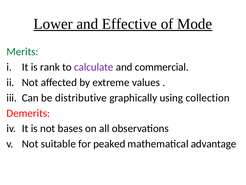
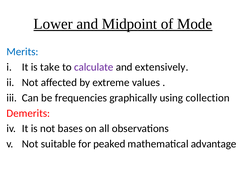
Effective: Effective -> Midpoint (130, 24)
Merits colour: green -> blue (23, 52)
rank: rank -> take (50, 67)
commercial: commercial -> extensively (162, 67)
distributive: distributive -> frequencies (81, 98)
